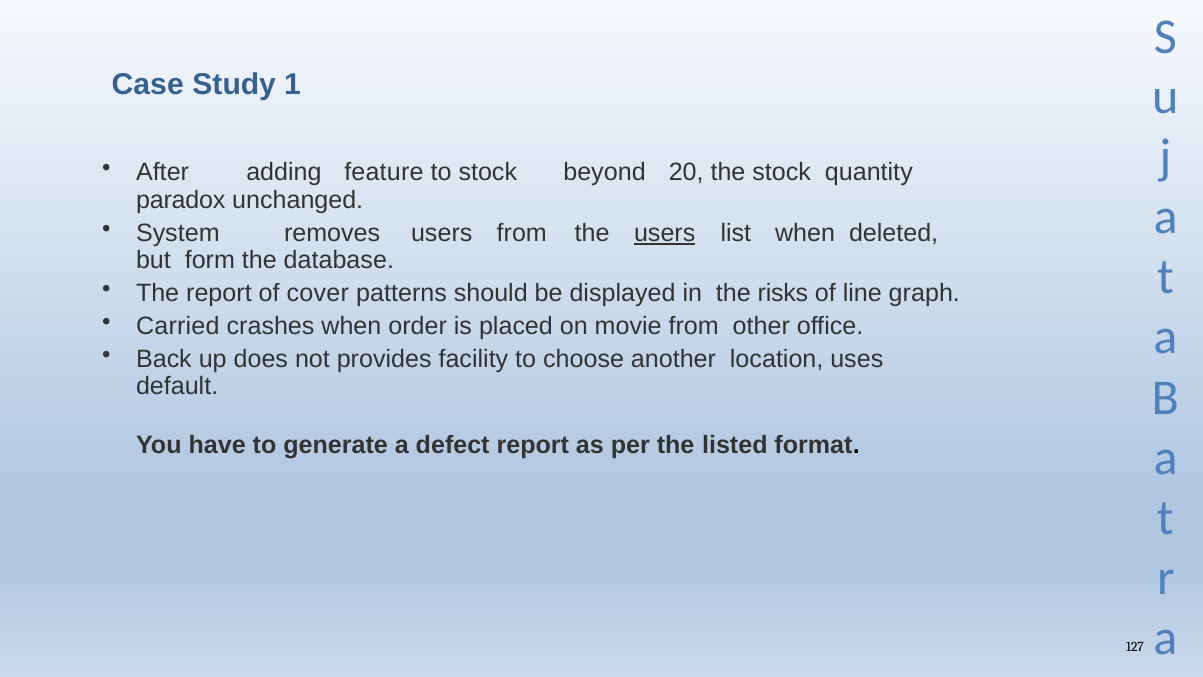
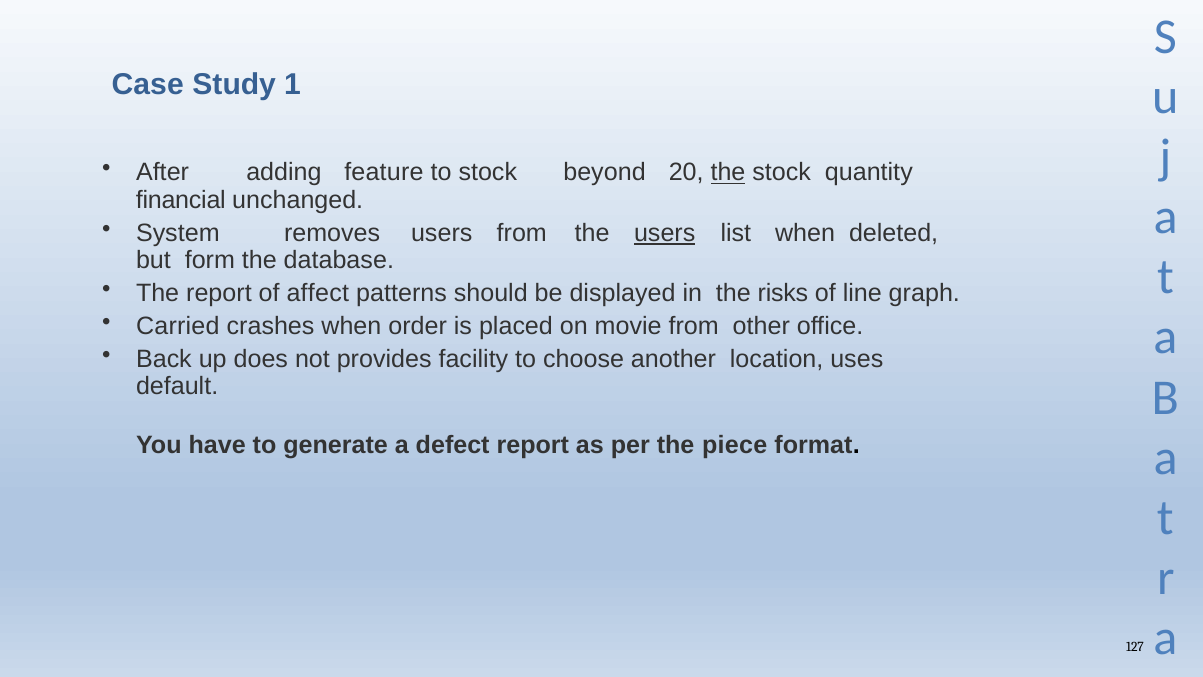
the underline: none -> present (728, 173)
paradox: paradox -> financial (181, 200)
cover: cover -> affect (318, 293)
listed: listed -> piece (735, 445)
